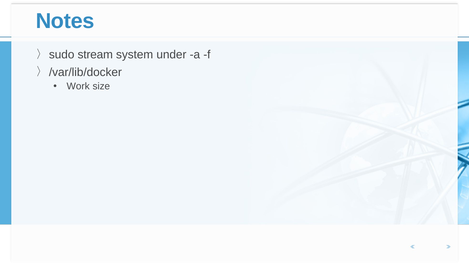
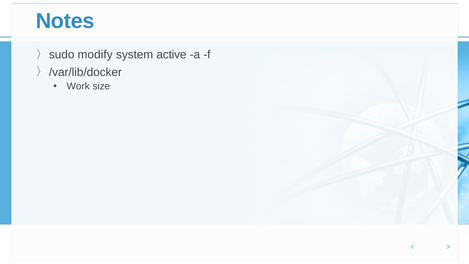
stream: stream -> modify (95, 55)
under: under -> active (171, 55)
